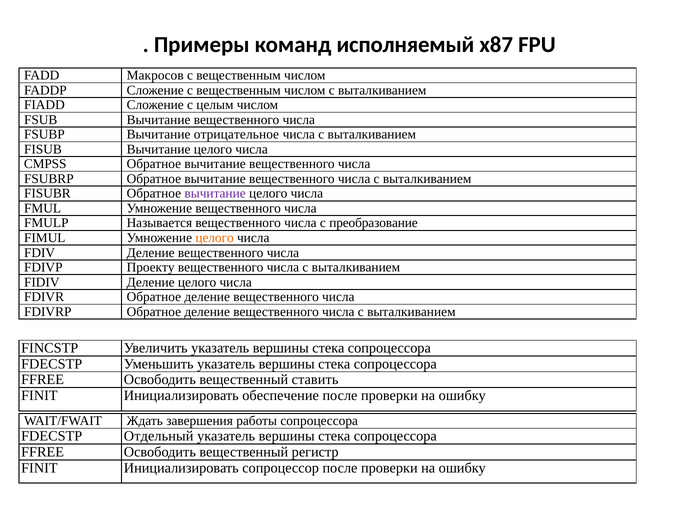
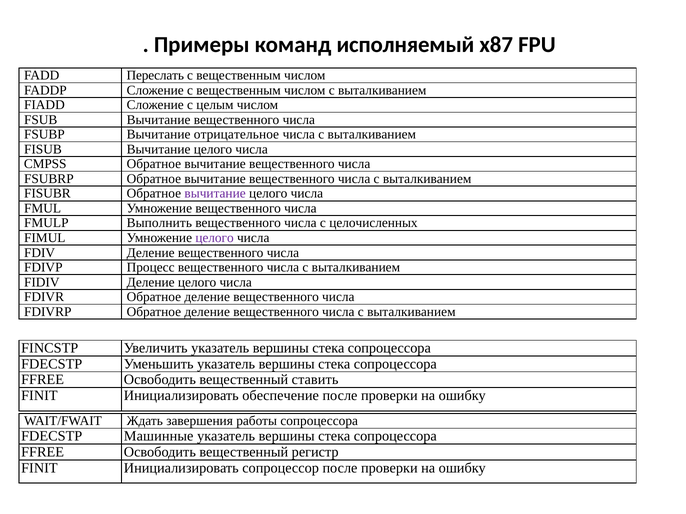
Макросов: Макросов -> Переслать (155, 76)
Называется: Называется -> Выполнить (159, 223)
преобразование: преобразование -> целочисленных (373, 223)
целого colour: orange -> purple (215, 238)
Проекту: Проекту -> Процесс (151, 268)
Отдельный: Отдельный -> Машинные (159, 437)
